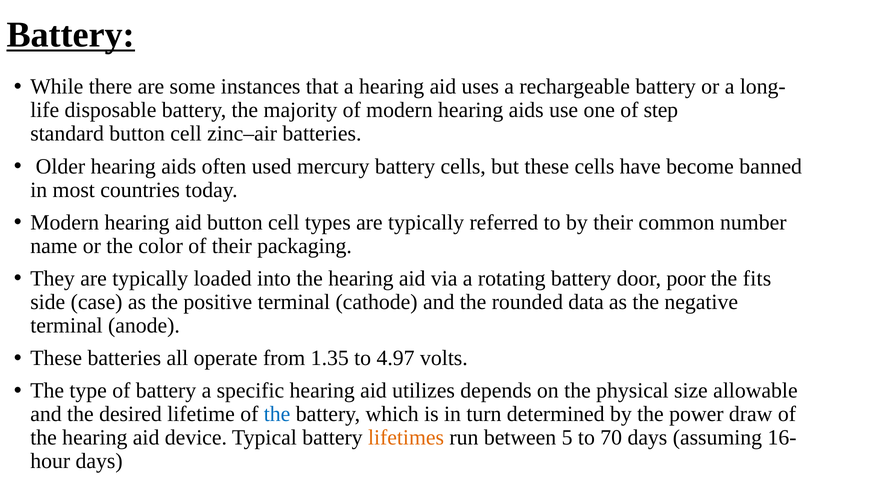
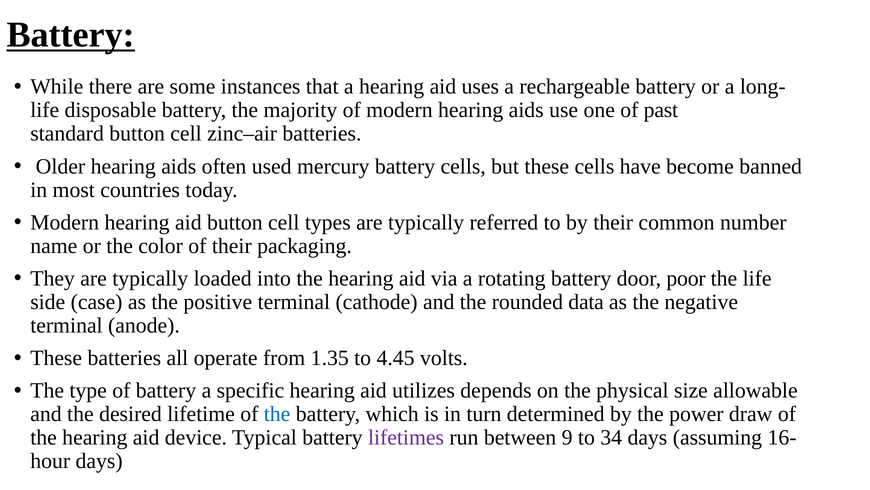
step: step -> past (661, 110)
the fits: fits -> life (757, 278)
4.97: 4.97 -> 4.45 (396, 358)
lifetimes colour: orange -> purple (406, 437)
5: 5 -> 9 (567, 437)
70: 70 -> 34 (611, 437)
